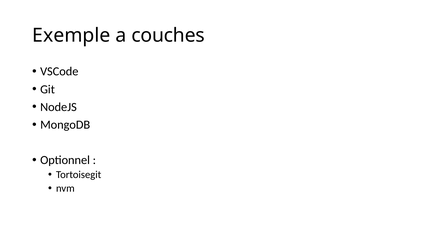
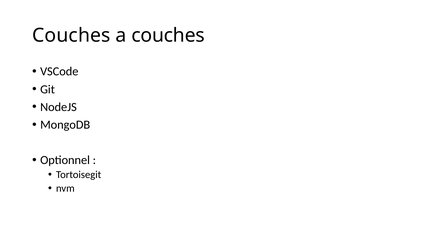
Exemple: Exemple -> Couches (71, 36)
